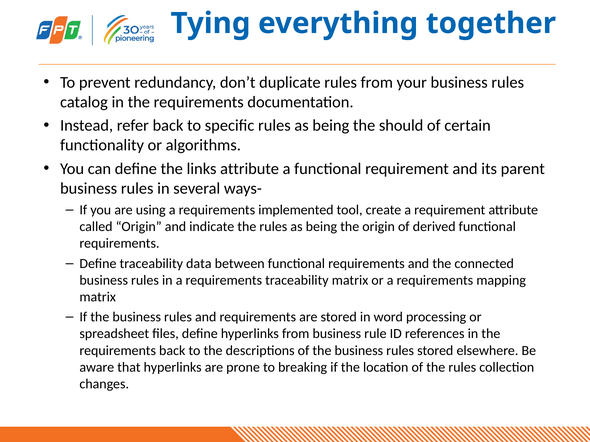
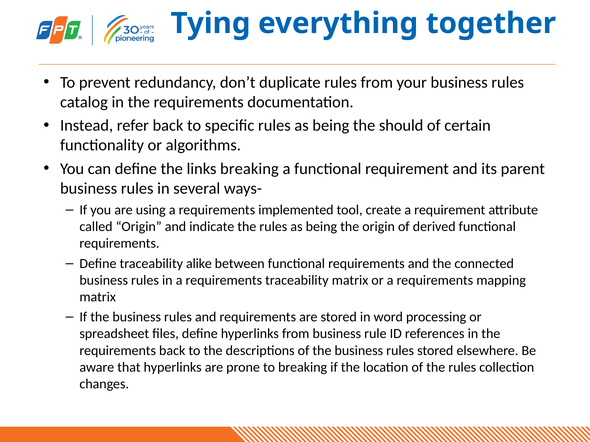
links attribute: attribute -> breaking (249, 169)
data: data -> alike (199, 264)
